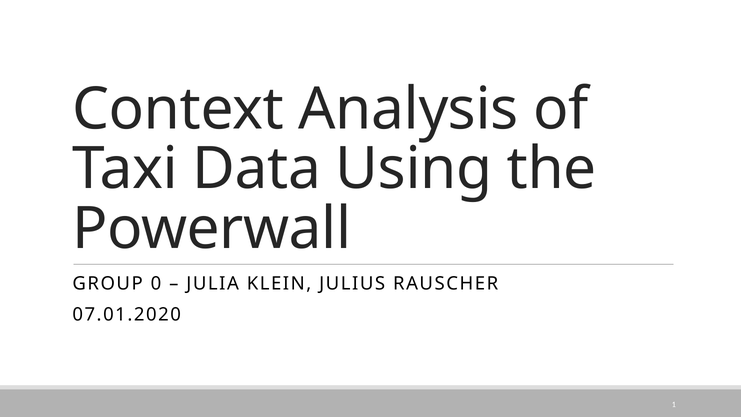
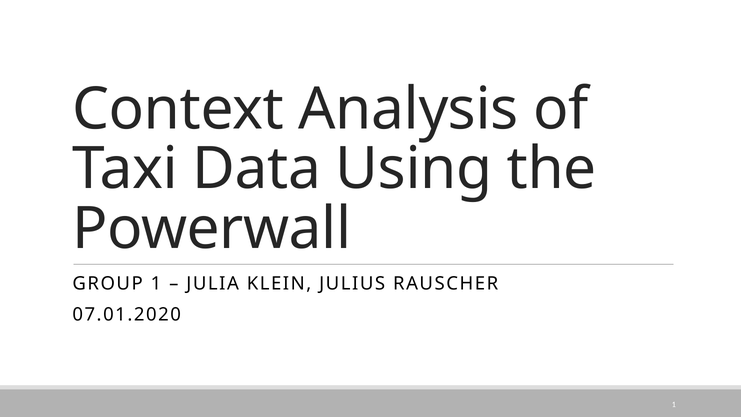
GROUP 0: 0 -> 1 (156, 283)
